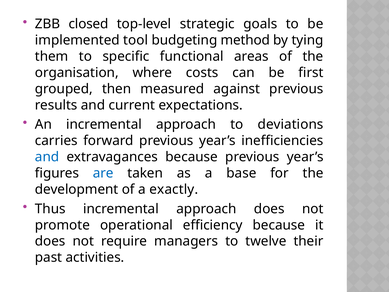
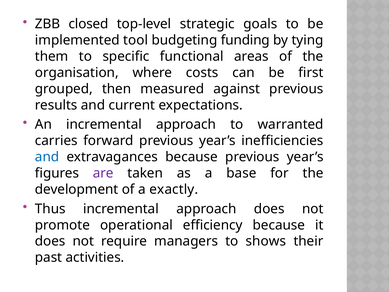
method: method -> funding (245, 40)
deviations: deviations -> warranted (291, 124)
are colour: blue -> purple (103, 173)
twelve: twelve -> shows (266, 241)
